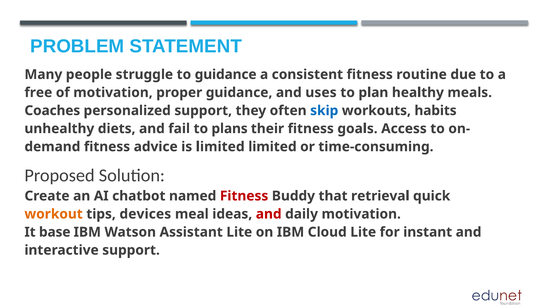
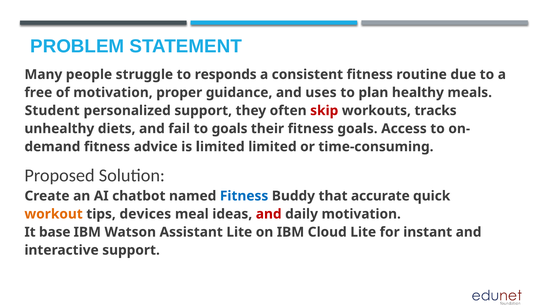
to guidance: guidance -> responds (226, 75)
Coaches: Coaches -> Student (52, 111)
skip colour: blue -> red (324, 111)
habits: habits -> tracks (436, 111)
to plans: plans -> goals (230, 129)
Fitness colour: red -> blue (244, 196)
retrieval: retrieval -> accurate (380, 196)
